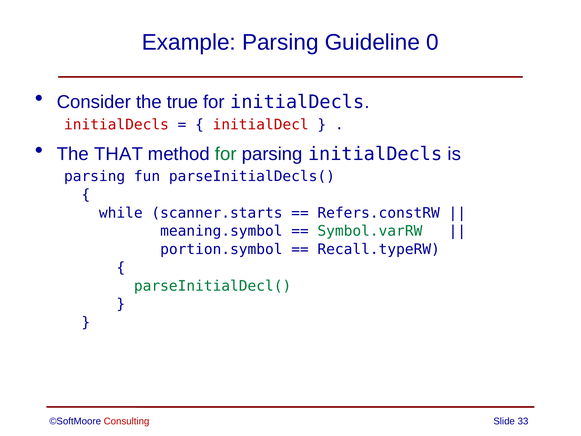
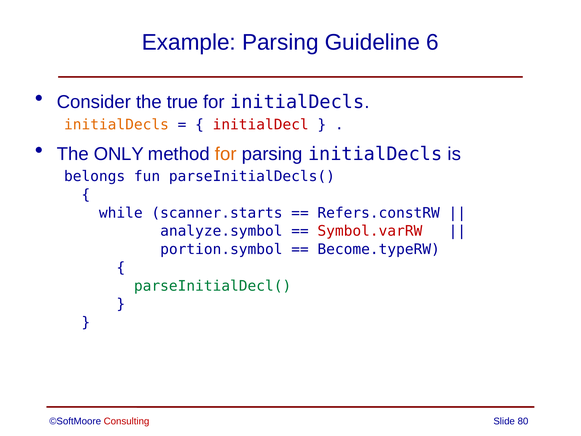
0: 0 -> 6 (433, 42)
initialDecls colour: red -> orange (116, 124)
THAT: THAT -> ONLY (119, 154)
for colour: green -> orange (226, 154)
parsing: parsing -> belongs (95, 176)
meaning.symbol: meaning.symbol -> analyze.symbol (221, 231)
Symbol.varRW colour: green -> red (370, 231)
Recall.typeRW: Recall.typeRW -> Become.typeRW (379, 249)
33: 33 -> 80 (523, 421)
